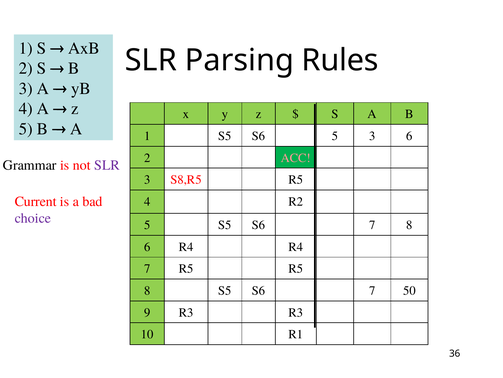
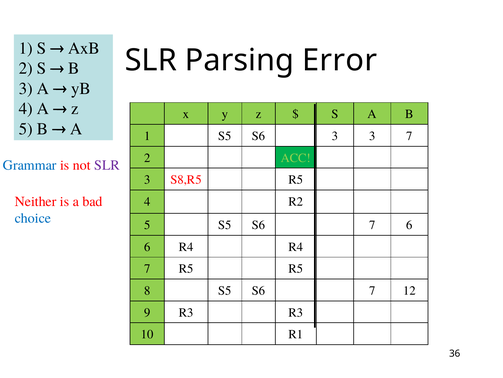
Rules: Rules -> Error (340, 60)
S6 5: 5 -> 3 (335, 136)
3 6: 6 -> 7 (409, 136)
ACC colour: pink -> light green (296, 158)
Grammar colour: black -> blue (30, 165)
Current: Current -> Neither (36, 201)
choice colour: purple -> blue (33, 218)
7 8: 8 -> 6 (409, 225)
50: 50 -> 12 (409, 290)
